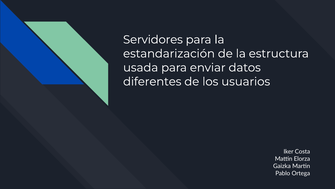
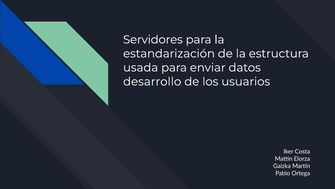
diferentes: diferentes -> desarrollo (152, 81)
